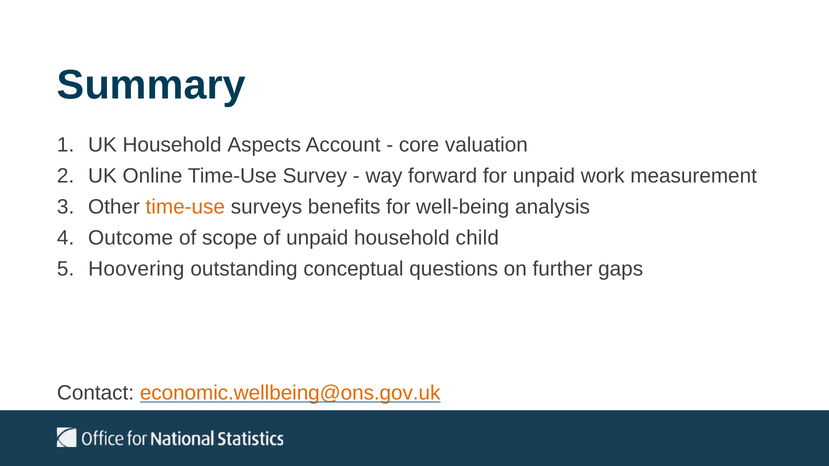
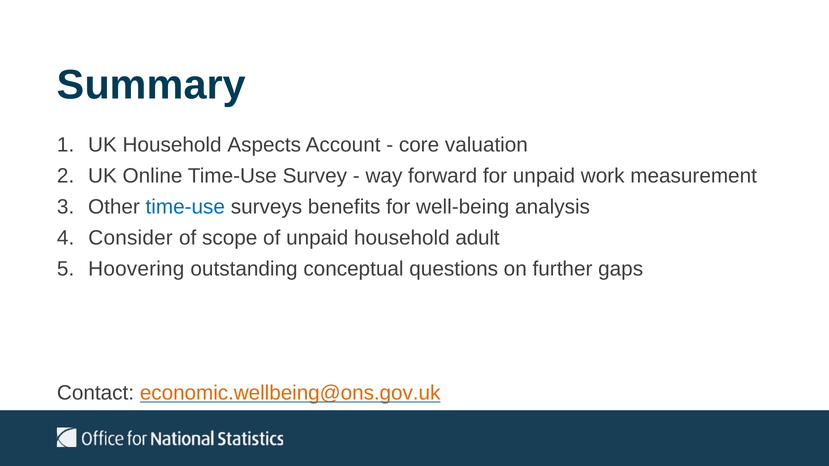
time-use colour: orange -> blue (185, 207)
Outcome: Outcome -> Consider (131, 238)
child: child -> adult (477, 238)
